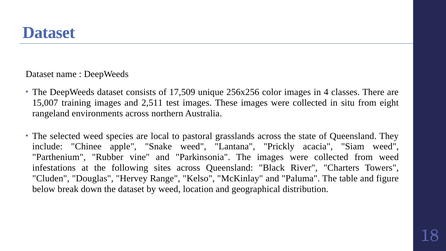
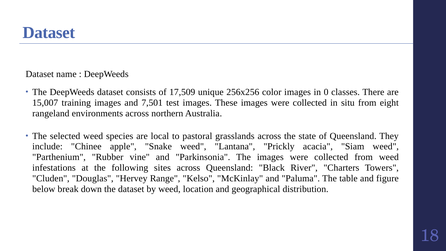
4: 4 -> 0 (326, 92)
2,511: 2,511 -> 7,501 (152, 103)
